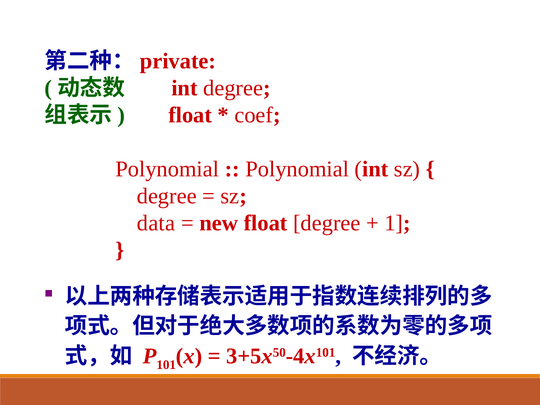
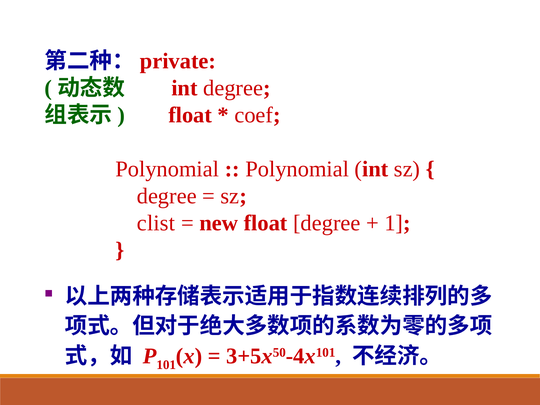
data: data -> clist (156, 223)
